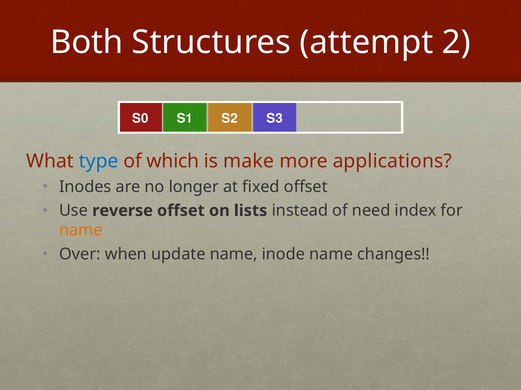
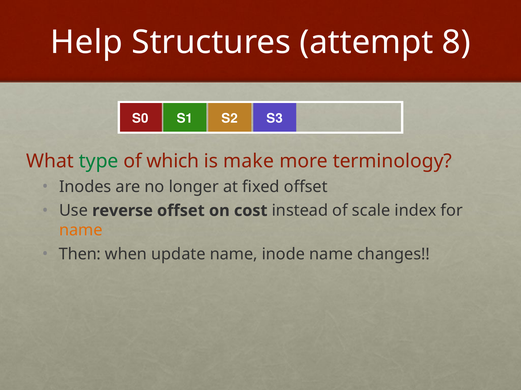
Both: Both -> Help (86, 42)
2: 2 -> 8 (456, 42)
type colour: blue -> green (99, 162)
applications: applications -> terminology (392, 162)
lists: lists -> cost (251, 211)
need: need -> scale (371, 211)
Over: Over -> Then (80, 254)
